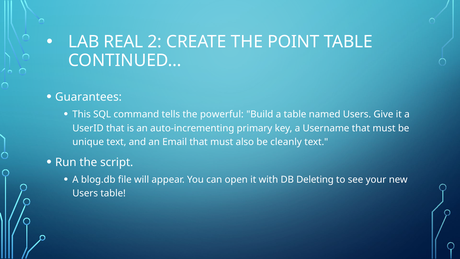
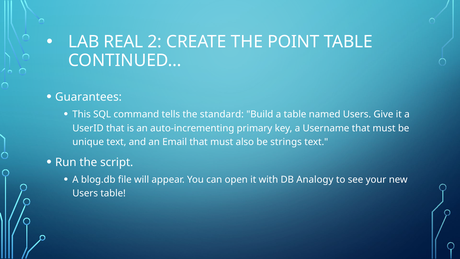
powerful: powerful -> standard (222, 114)
cleanly: cleanly -> strings (286, 142)
Deleting: Deleting -> Analogy (315, 179)
